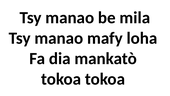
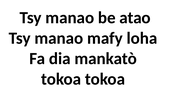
mila: mila -> atao (135, 18)
